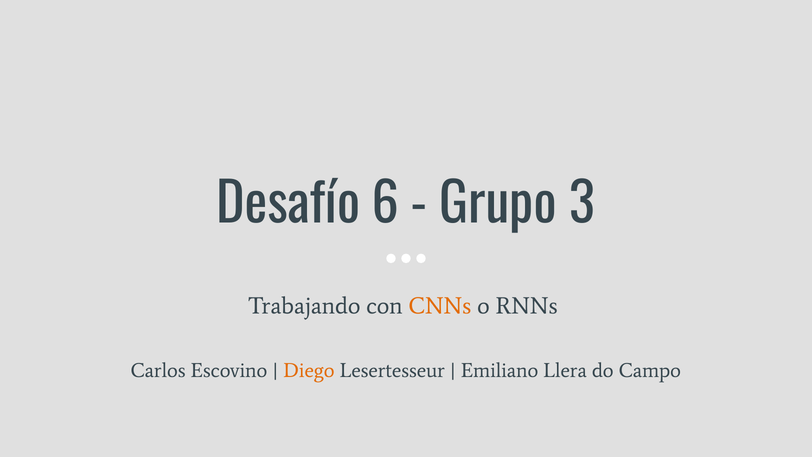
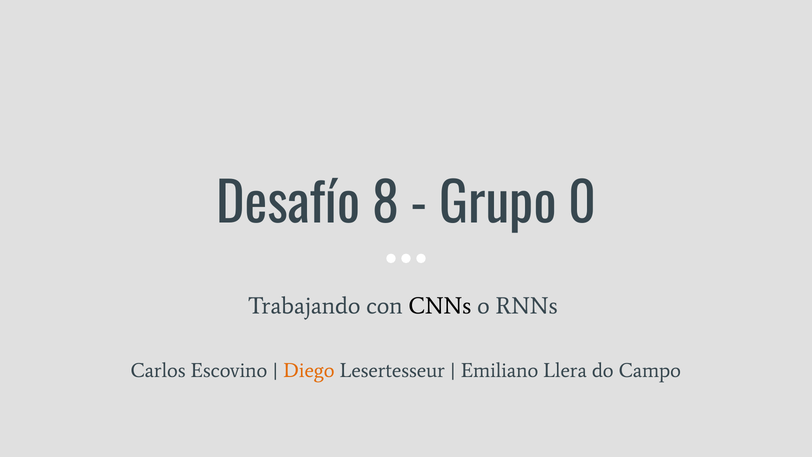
6: 6 -> 8 (386, 205)
3: 3 -> 0 (582, 205)
CNNs colour: orange -> black (440, 306)
